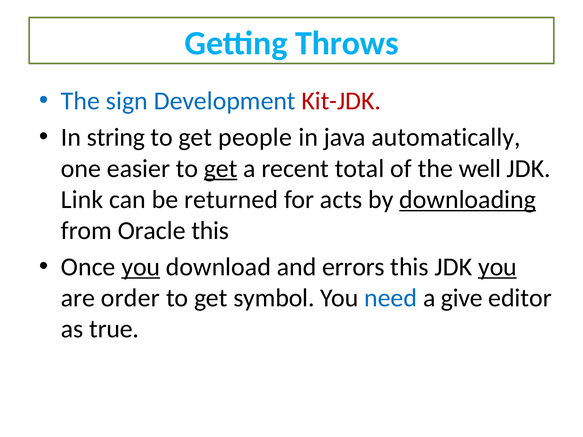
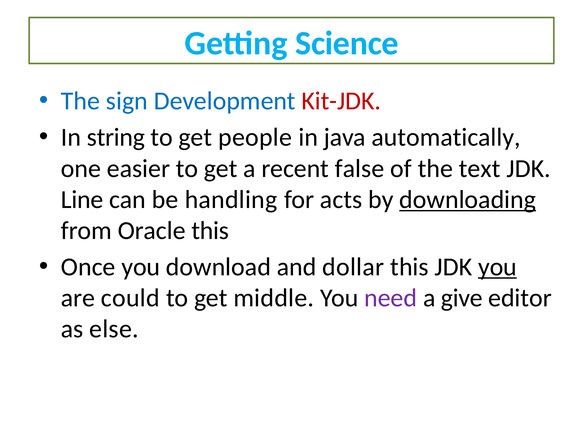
Throws: Throws -> Science (347, 43)
get underline: present -> none (221, 169)
total: total -> false (360, 169)
well: well -> text (480, 169)
Link: Link -> Line (82, 200)
returned: returned -> handling (231, 200)
you underline: present -> none (141, 267)
errors: errors -> dollar (353, 267)
order: order -> could (130, 298)
symbol: symbol -> middle (274, 298)
need colour: blue -> purple (391, 298)
true: true -> else (114, 329)
